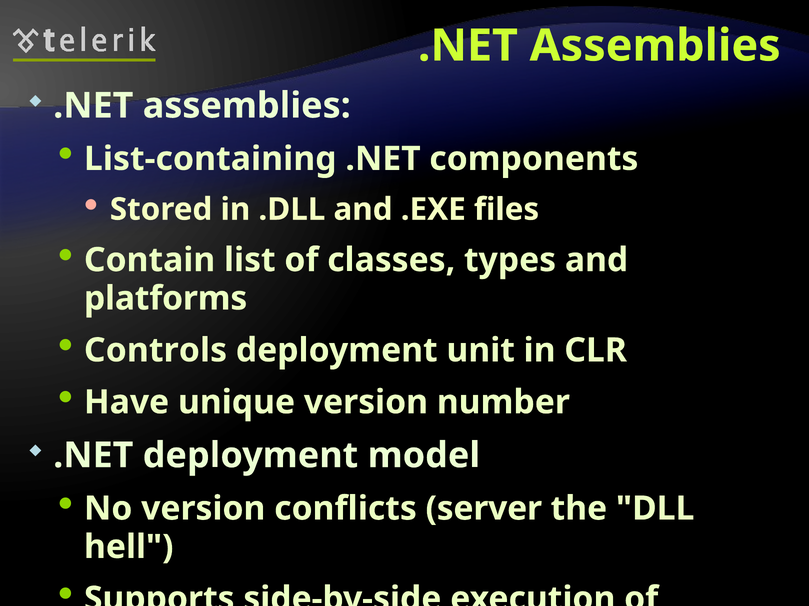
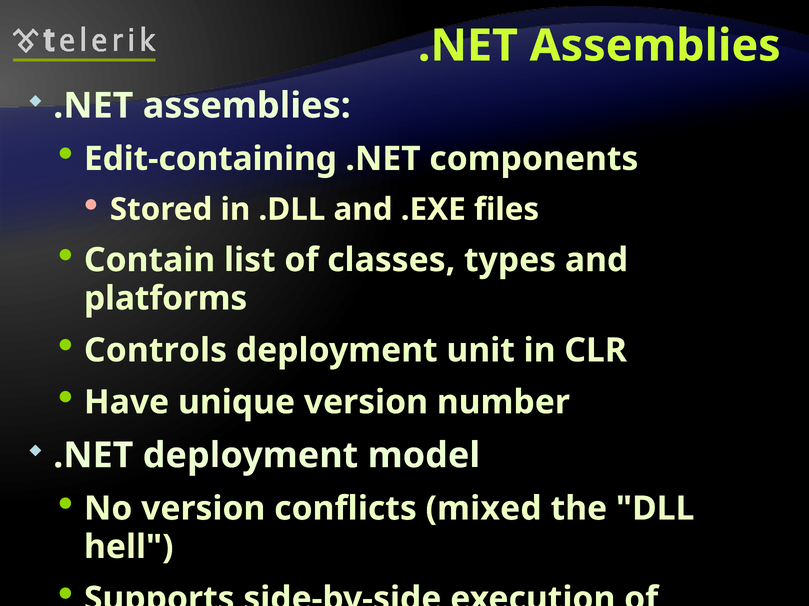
List-containing: List-containing -> Edit-containing (210, 159)
server: server -> mixed (484, 509)
